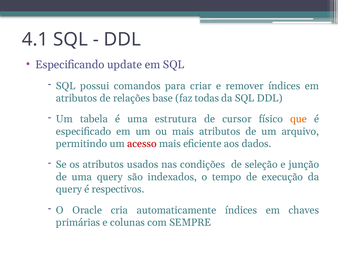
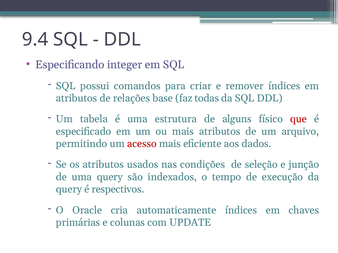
4.1: 4.1 -> 9.4 (35, 40)
update: update -> integer (125, 65)
cursor: cursor -> alguns (237, 119)
que colour: orange -> red (299, 119)
SEMPRE: SEMPRE -> UPDATE (190, 223)
